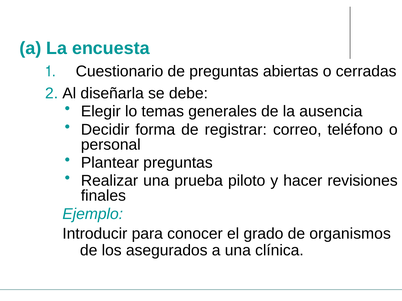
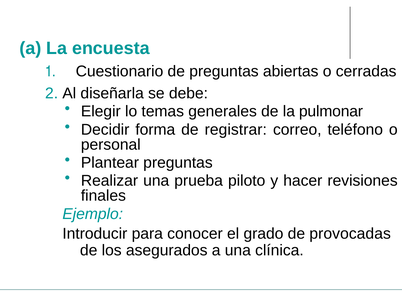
ausencia: ausencia -> pulmonar (331, 112)
organismos: organismos -> provocadas (350, 234)
